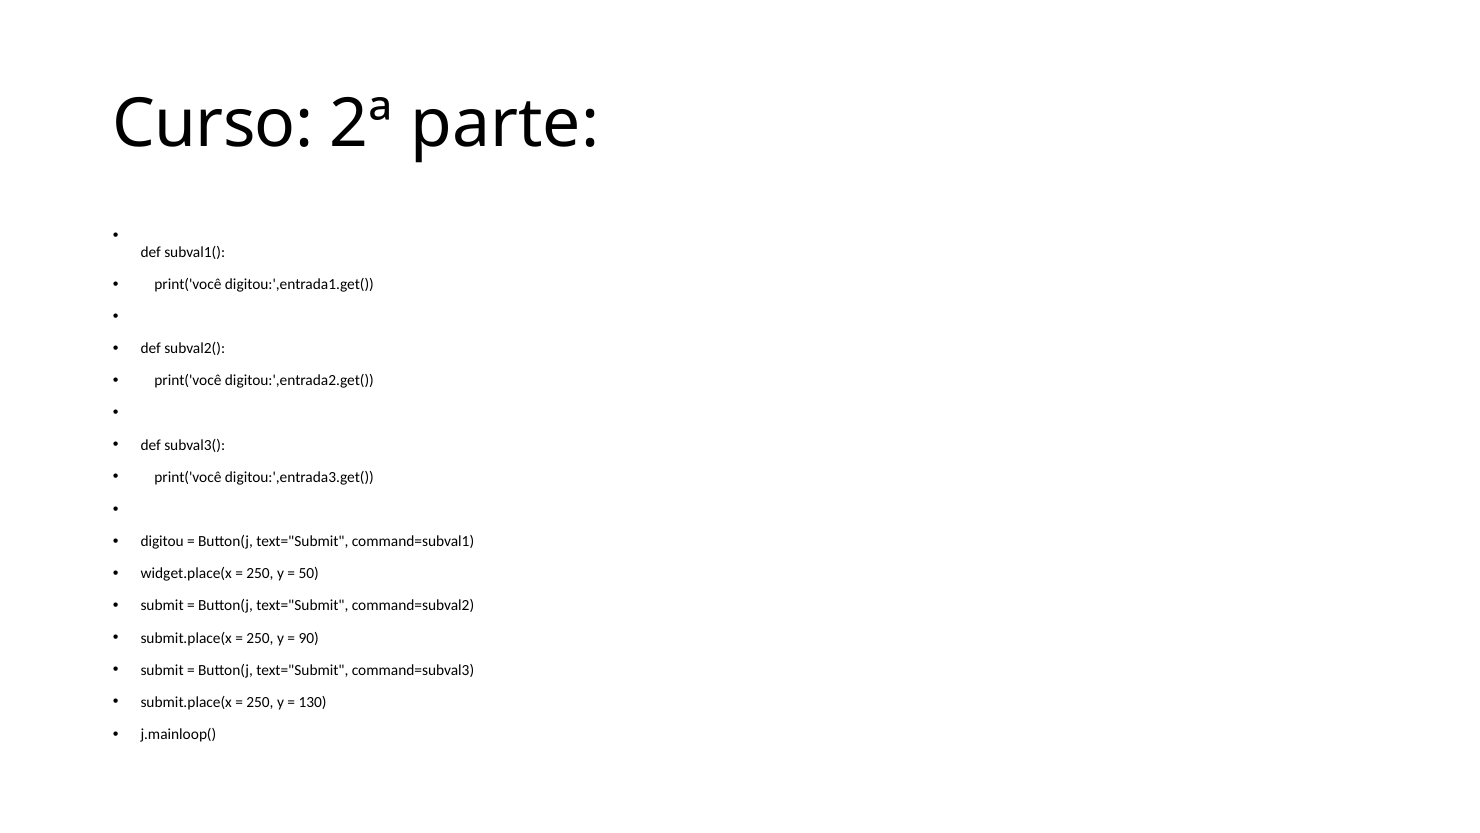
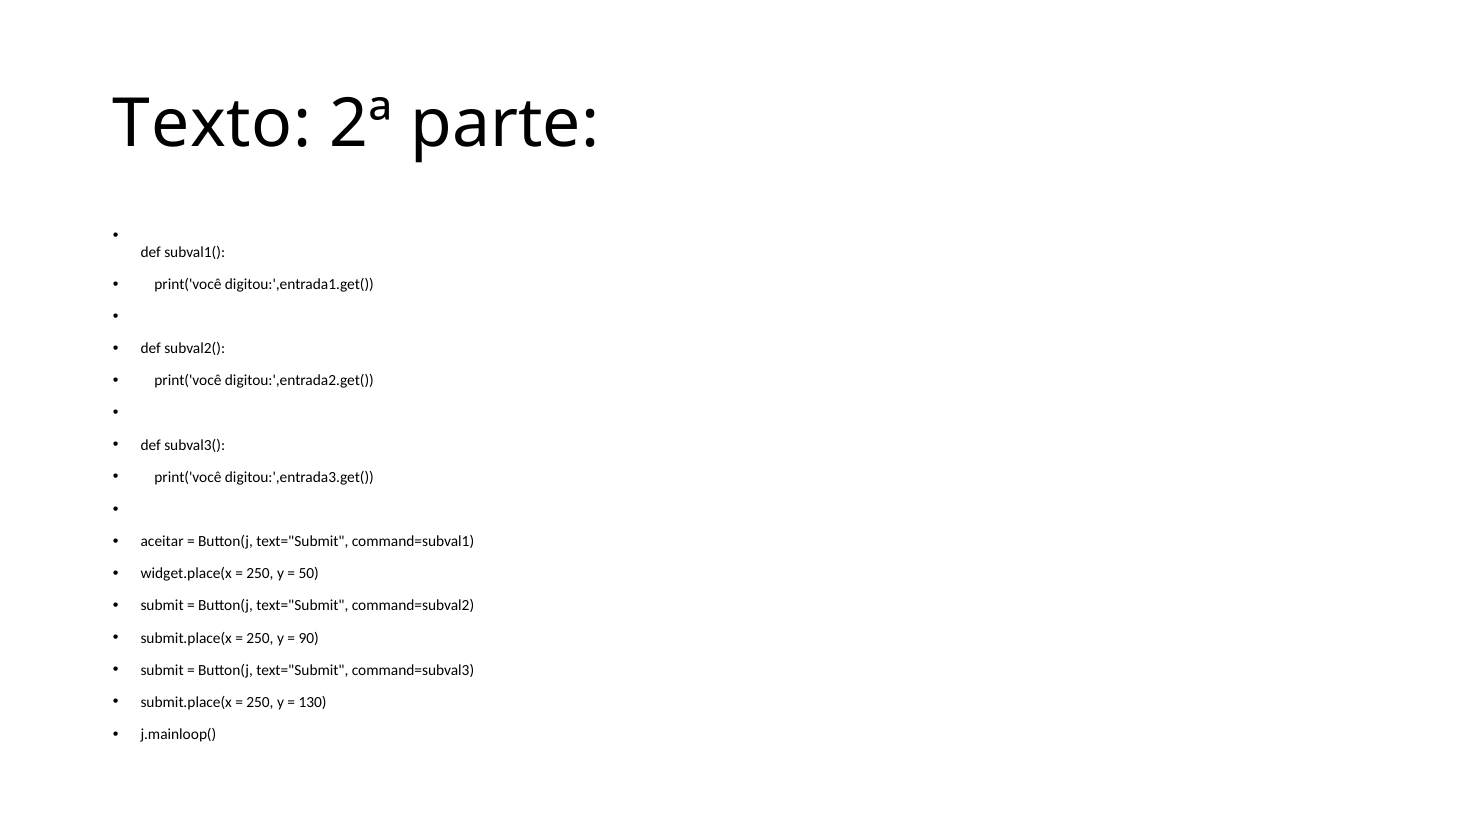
Curso: Curso -> Texto (212, 124)
digitou: digitou -> aceitar (162, 541)
